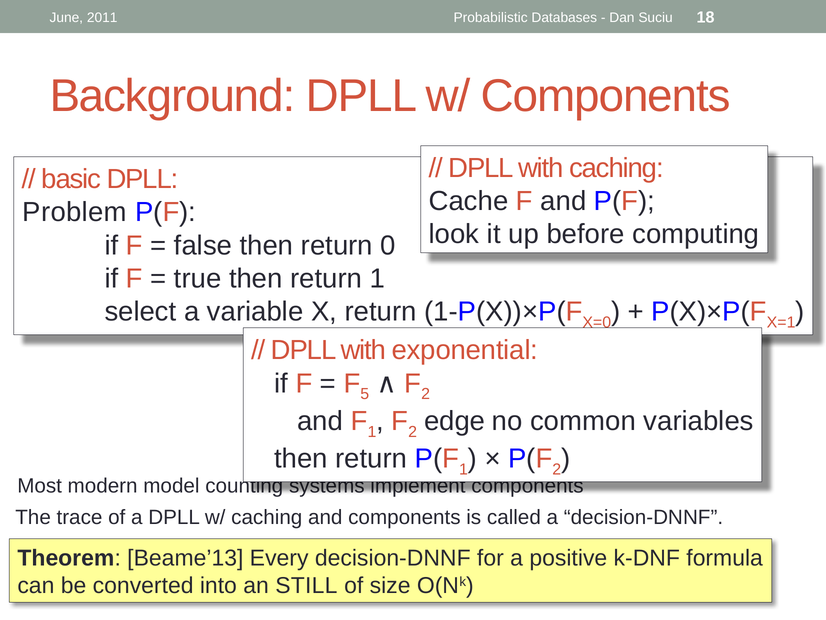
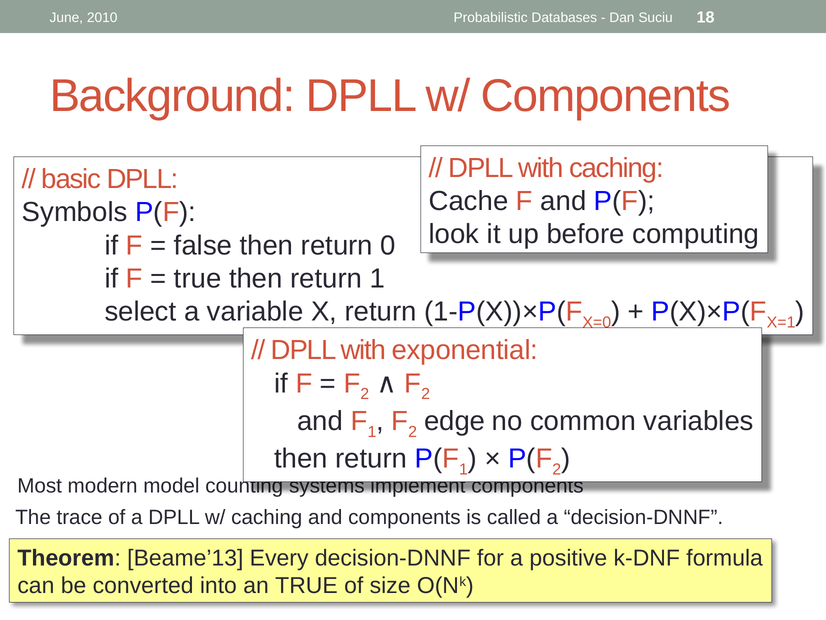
2011: 2011 -> 2010 (102, 17)
Problem: Problem -> Symbols (75, 212)
5: 5 -> 2 (365, 394)
an STILL: STILL -> TRUE (306, 585)
